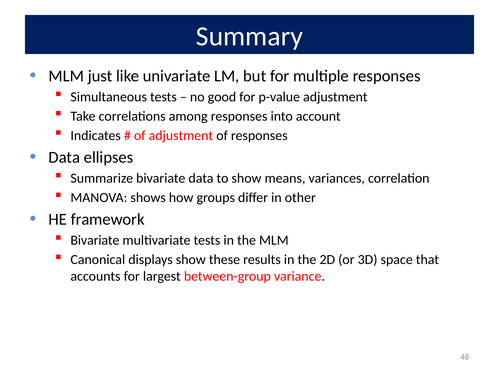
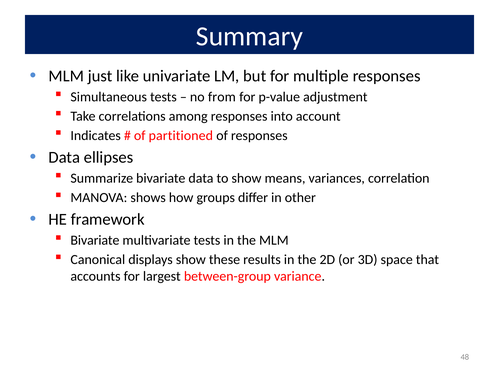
good: good -> from (222, 97)
of adjustment: adjustment -> partitioned (181, 136)
